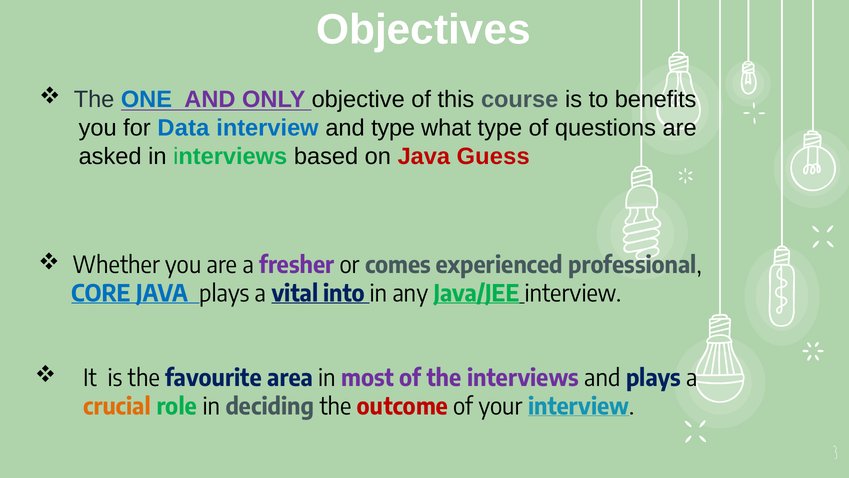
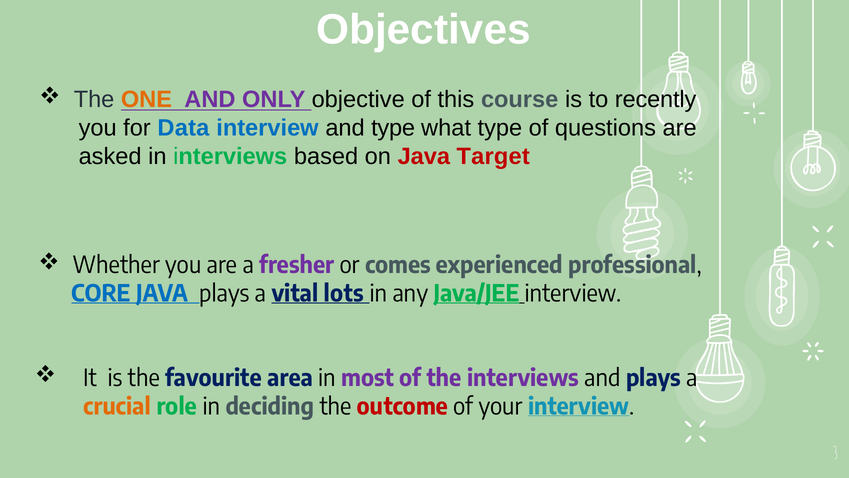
ONE colour: blue -> orange (146, 100)
benefits: benefits -> recently (656, 100)
Guess: Guess -> Target (493, 156)
into: into -> lots (344, 294)
